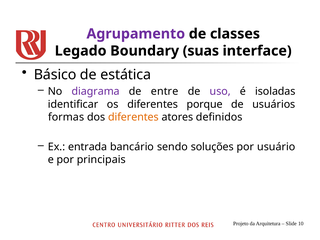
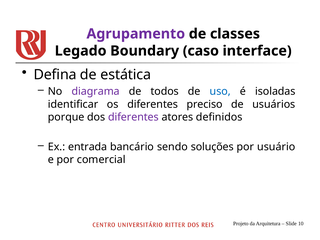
suas: suas -> caso (201, 51)
Básico: Básico -> Defina (55, 75)
entre: entre -> todos (165, 91)
uso colour: purple -> blue (220, 91)
porque: porque -> preciso (205, 104)
formas: formas -> porque (66, 117)
diferentes colour: orange -> purple (133, 117)
principais: principais -> comercial (101, 160)
